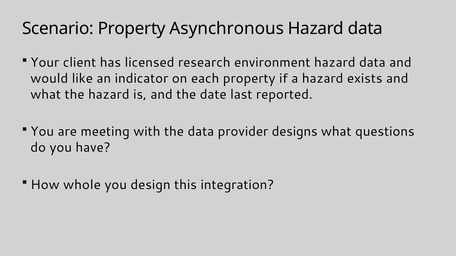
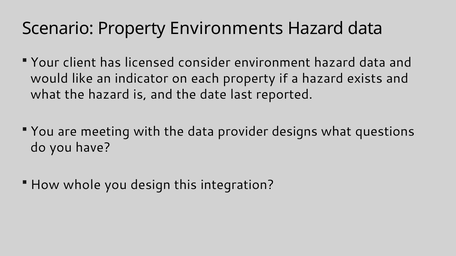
Asynchronous: Asynchronous -> Environments (227, 29)
research: research -> consider (204, 63)
